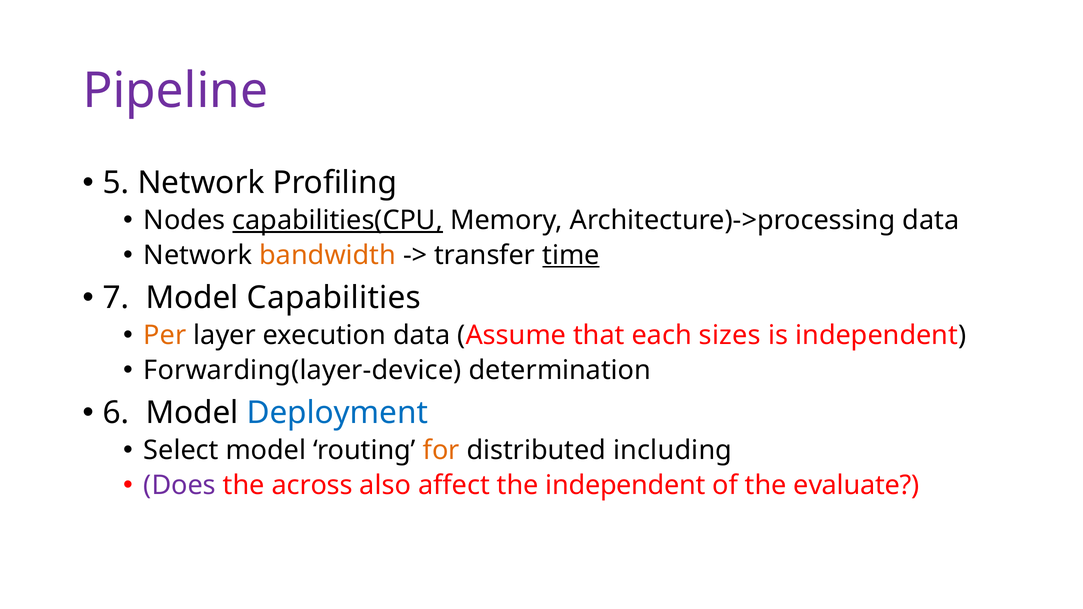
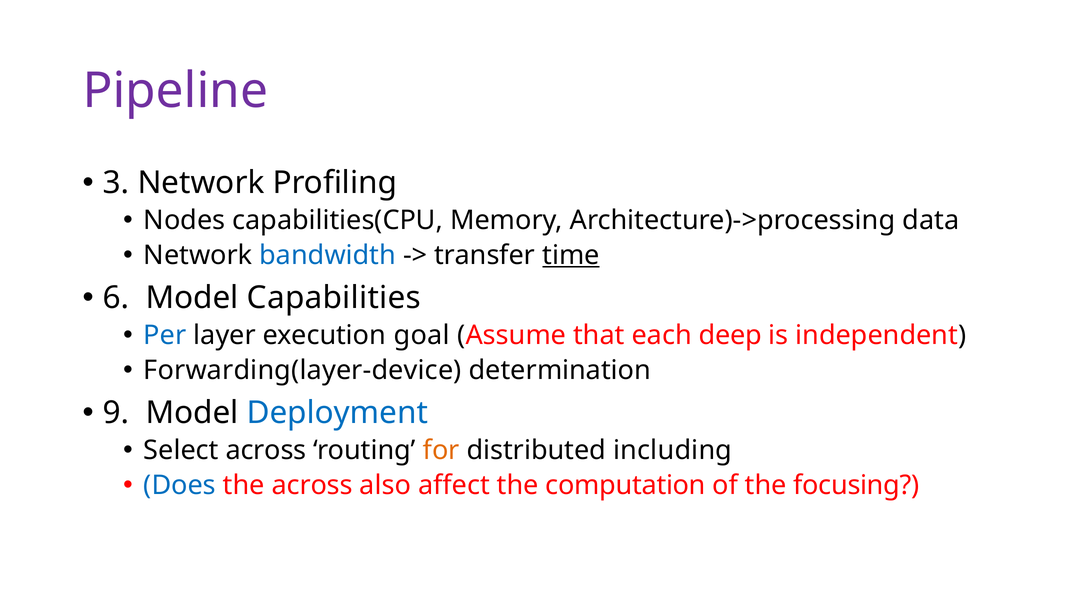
5: 5 -> 3 (116, 183)
capabilities(CPU underline: present -> none (338, 220)
bandwidth colour: orange -> blue (328, 255)
7: 7 -> 6 (116, 298)
Per colour: orange -> blue (165, 335)
execution data: data -> goal (422, 335)
sizes: sizes -> deep (730, 335)
6: 6 -> 9 (116, 413)
Select model: model -> across (266, 450)
Does colour: purple -> blue (180, 485)
the independent: independent -> computation (626, 485)
evaluate: evaluate -> focusing (856, 485)
